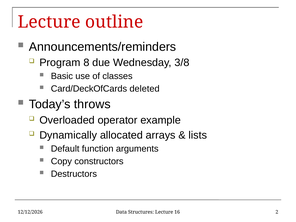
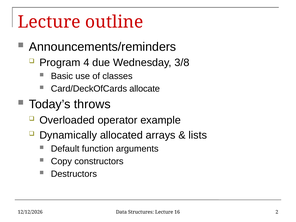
8: 8 -> 4 (86, 63)
deleted: deleted -> allocate (145, 89)
